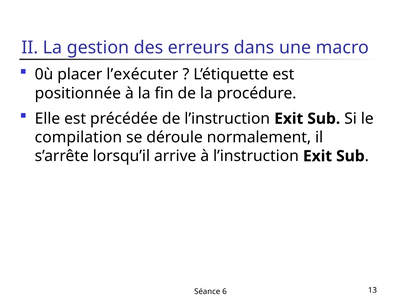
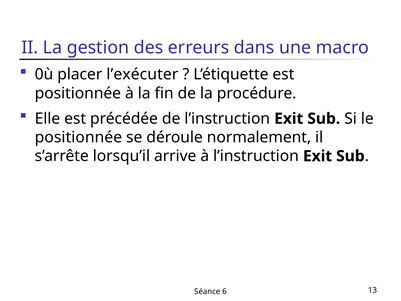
compilation: compilation -> positionnée (78, 137)
